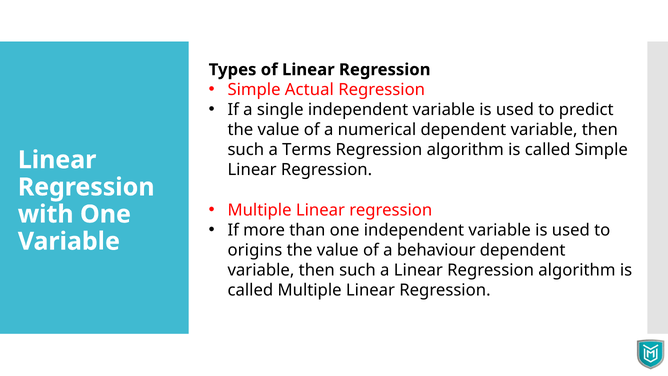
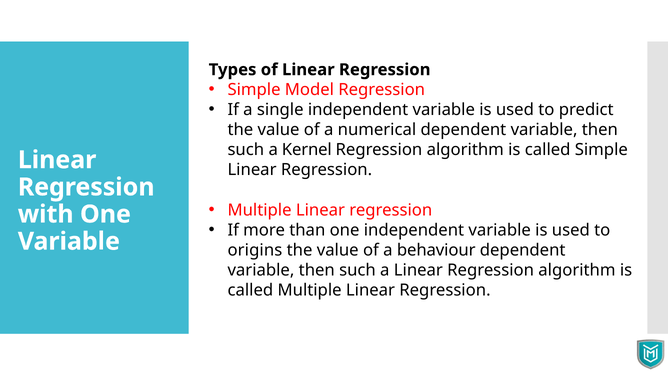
Actual: Actual -> Model (309, 90)
Terms: Terms -> Kernel (307, 150)
